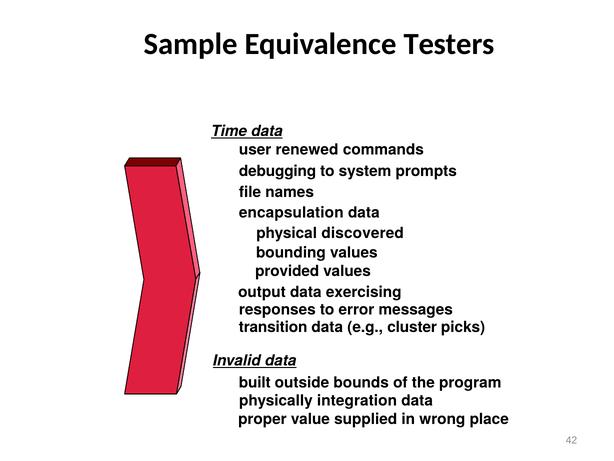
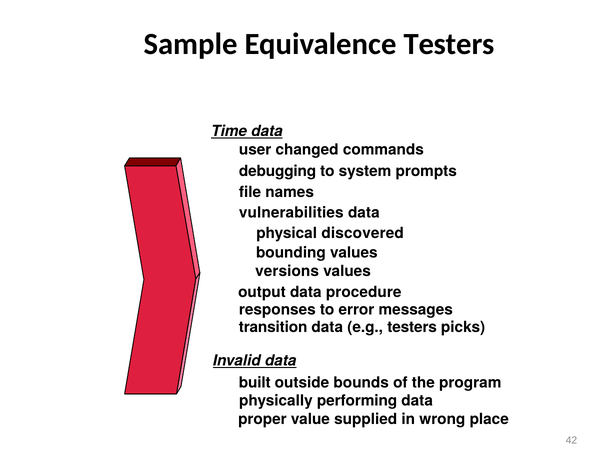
renewed: renewed -> changed (307, 149)
encapsulation: encapsulation -> vulnerabilities (291, 213)
provided: provided -> versions (287, 271)
exercising: exercising -> procedure (364, 292)
e.g cluster: cluster -> testers (412, 327)
integration: integration -> performing (357, 400)
